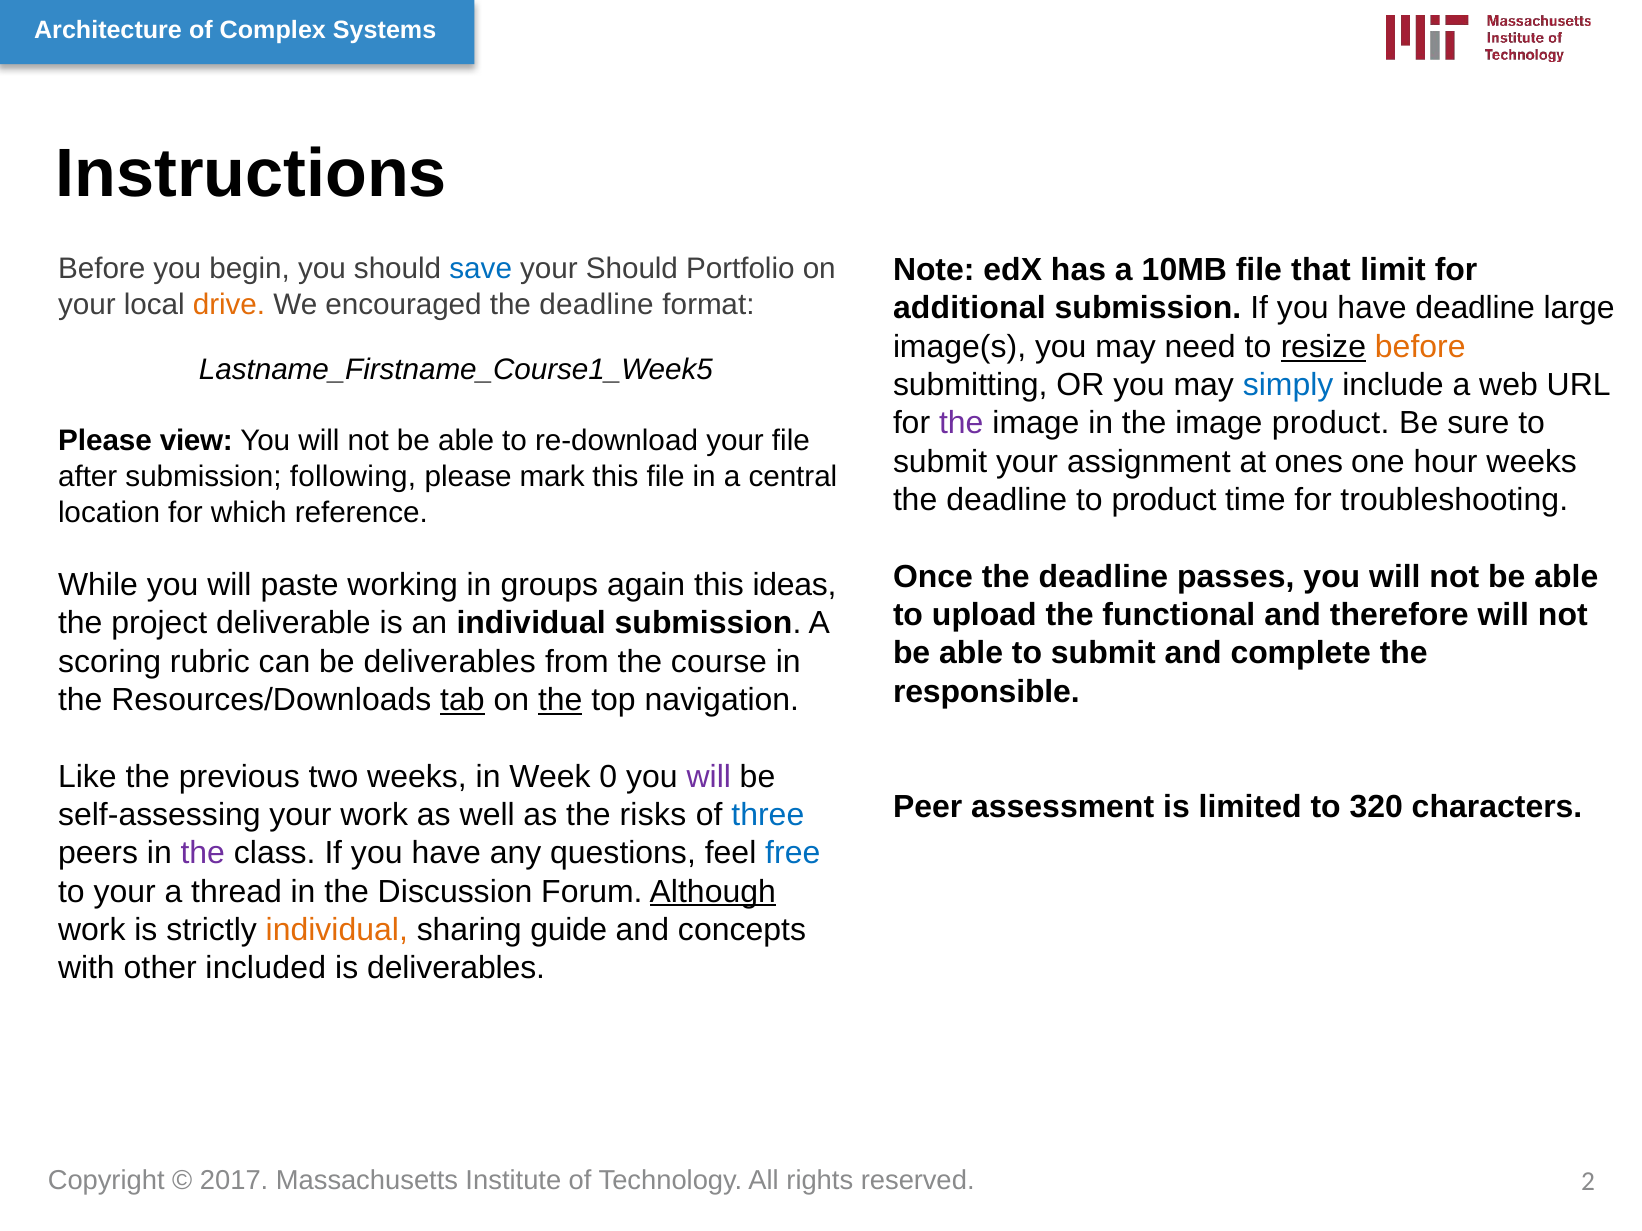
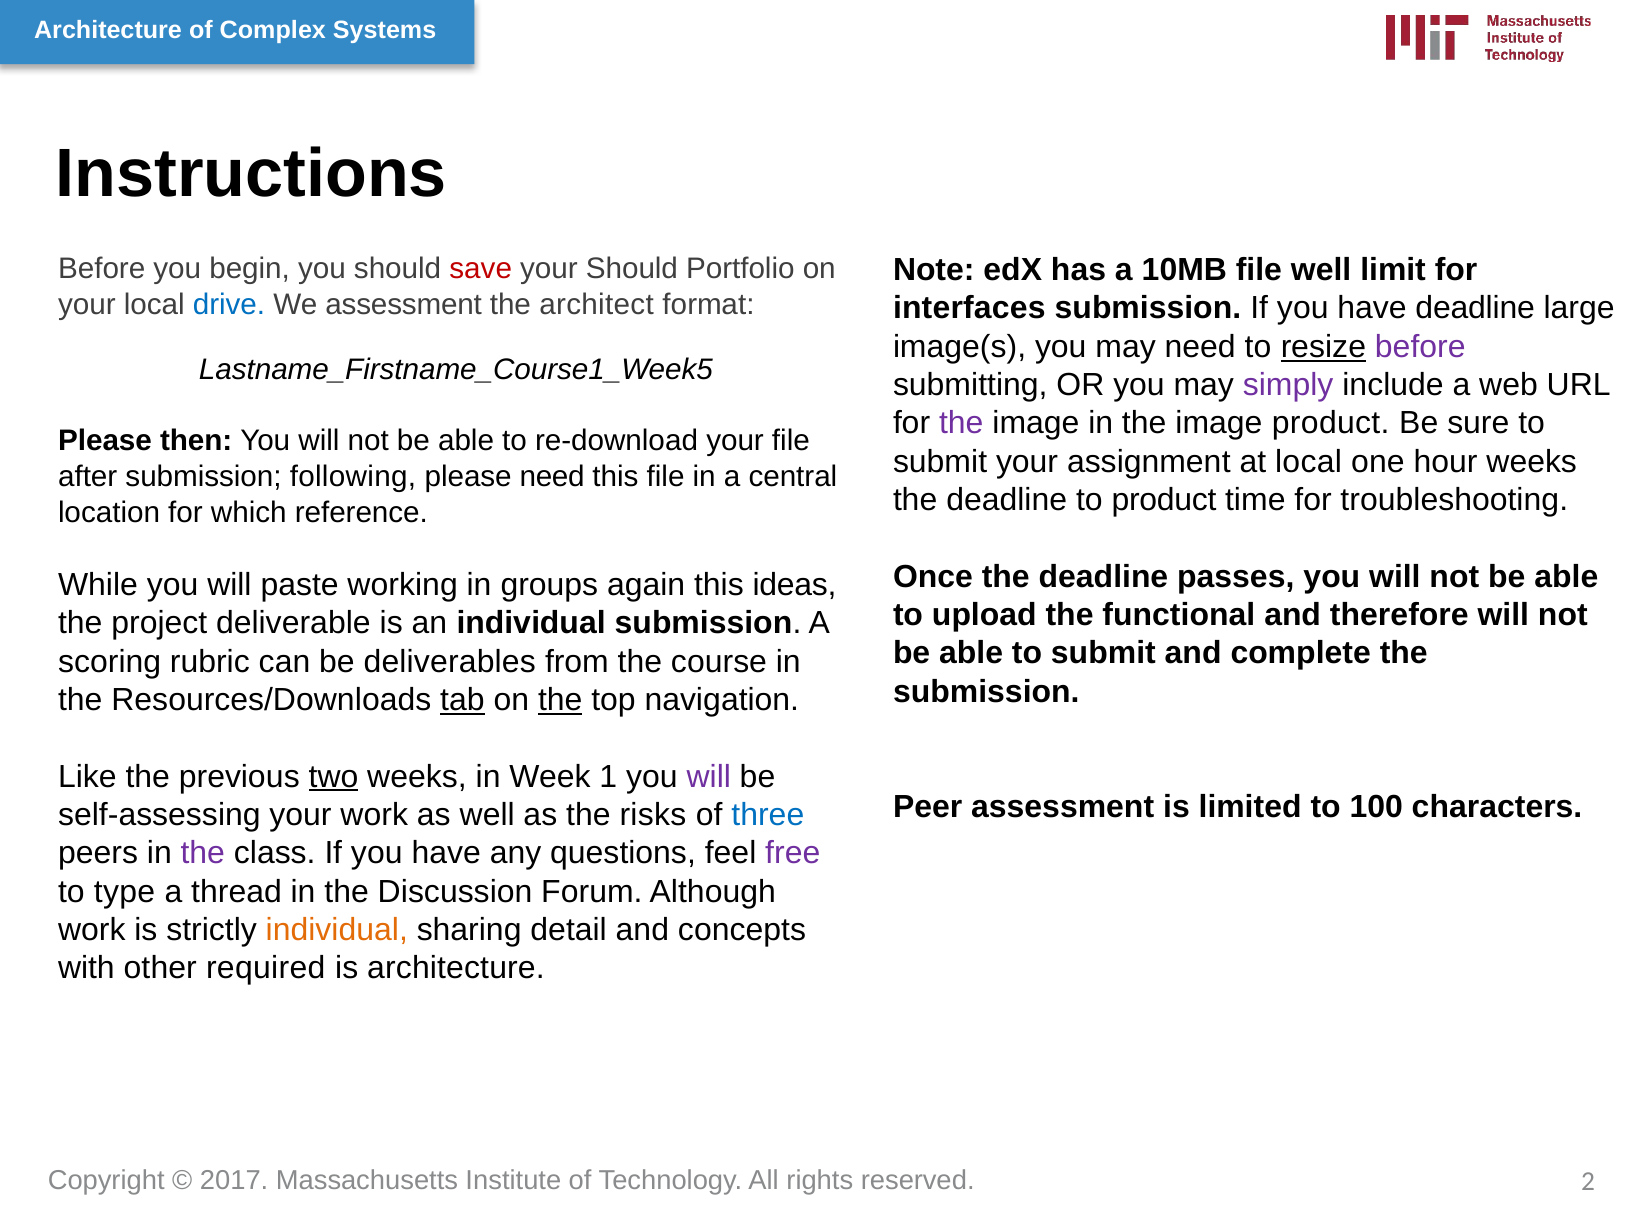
save colour: blue -> red (481, 269)
file that: that -> well (1321, 270)
drive colour: orange -> blue (229, 304)
We encouraged: encouraged -> assessment (404, 304)
deadline: deadline -> architect (597, 304)
additional: additional -> interfaces (969, 309)
before colour: orange -> purple (1420, 347)
simply colour: blue -> purple (1288, 385)
view: view -> then (196, 441)
at ones: ones -> local (1309, 462)
please mark: mark -> need (552, 477)
responsible: responsible -> submission (986, 692)
two underline: none -> present (334, 777)
0: 0 -> 1 (608, 777)
320: 320 -> 100 (1376, 807)
free colour: blue -> purple (793, 854)
to your: your -> type (125, 892)
Although underline: present -> none (713, 892)
guide: guide -> detail (569, 930)
included: included -> required (266, 969)
is deliverables: deliverables -> architecture (456, 969)
